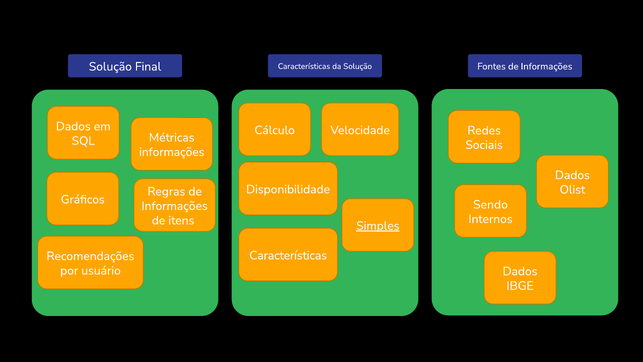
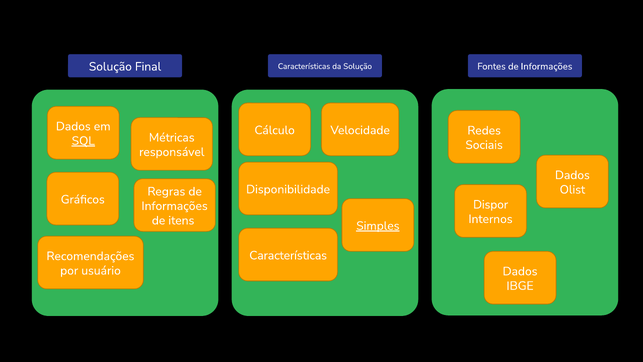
SQL underline: none -> present (83, 141)
informações: informações -> responsável (172, 152)
Sendo: Sendo -> Dispor (491, 204)
